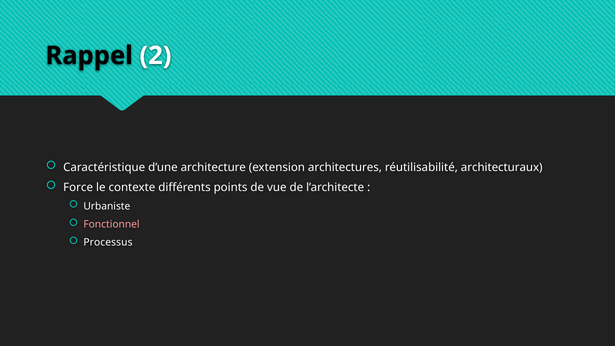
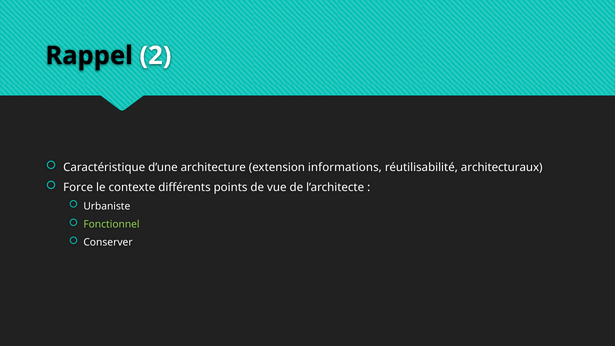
architectures: architectures -> informations (345, 167)
Fonctionnel colour: pink -> light green (111, 224)
Processus: Processus -> Conserver (108, 243)
